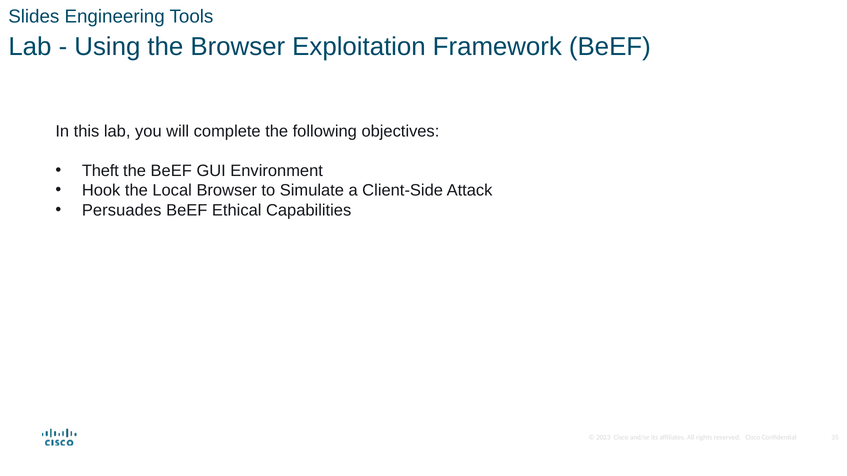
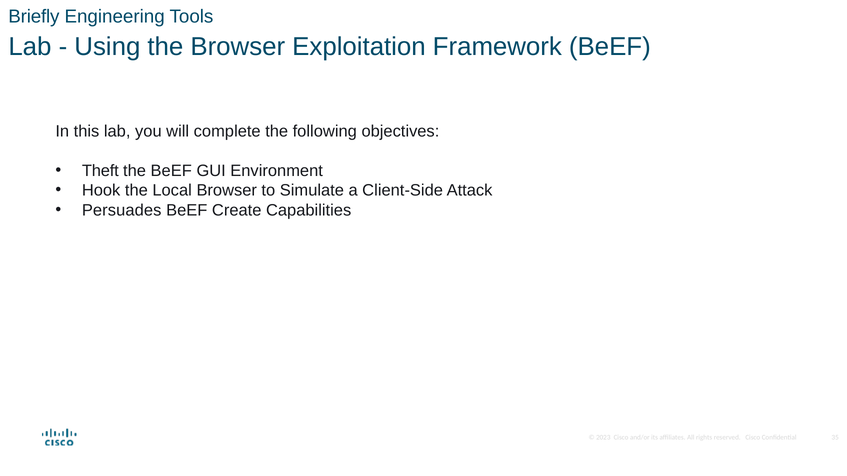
Slides: Slides -> Briefly (34, 17)
Ethical: Ethical -> Create (237, 210)
